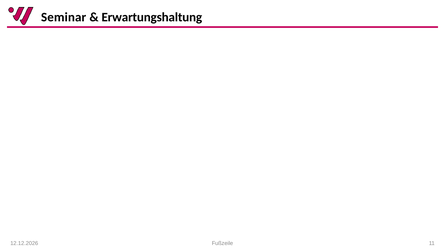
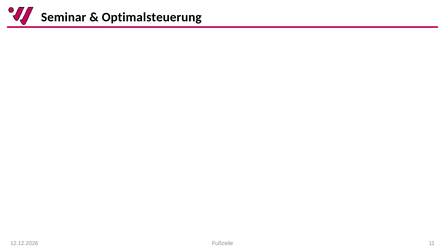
Erwartungshaltung: Erwartungshaltung -> Optimalsteuerung (152, 17)
